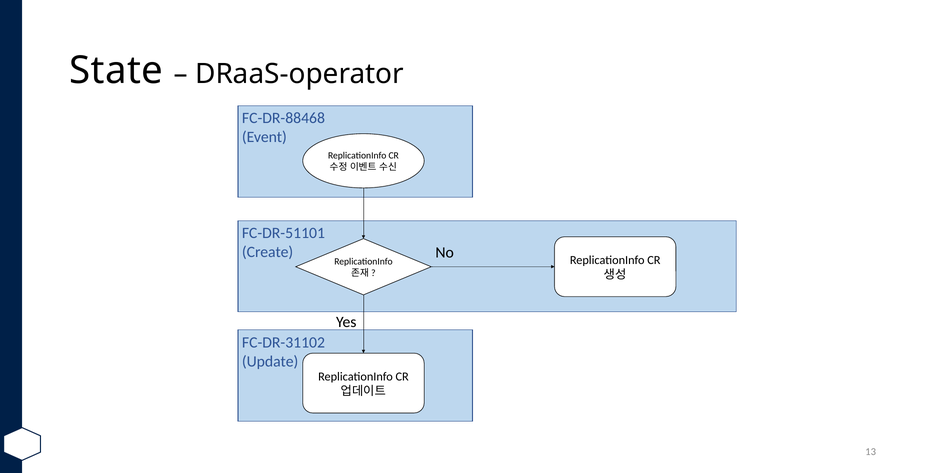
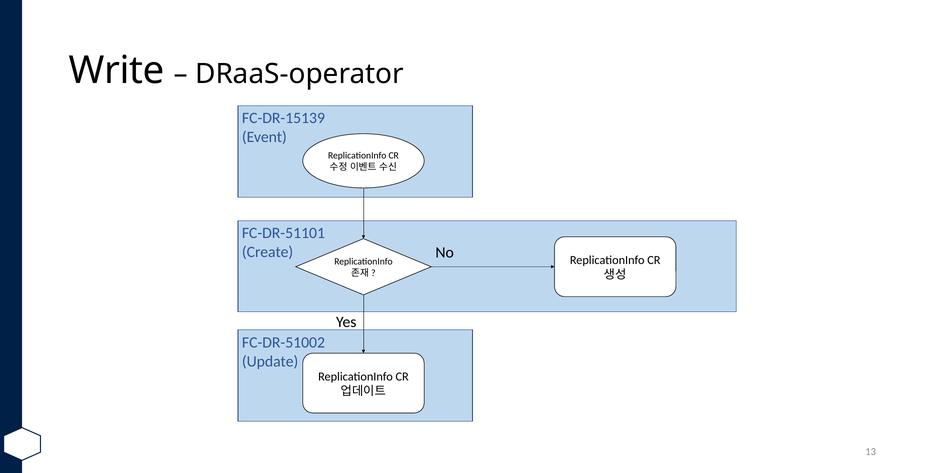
State: State -> Write (117, 71)
FC-DR-88468: FC-DR-88468 -> FC-DR-15139 (283, 118)
FC-DR-31102: FC-DR-31102 -> FC-DR-51002 (283, 342)
